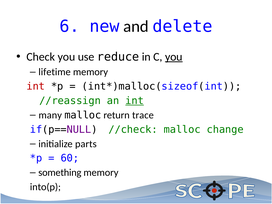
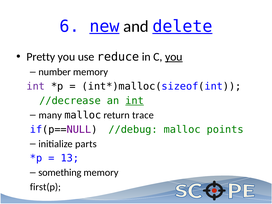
new underline: none -> present (104, 26)
delete underline: none -> present (182, 26)
Check: Check -> Pretty (41, 57)
lifetime: lifetime -> number (55, 72)
int colour: red -> purple (36, 86)
//reassign: //reassign -> //decrease (70, 101)
//check: //check -> //debug (133, 129)
change: change -> points (225, 129)
60: 60 -> 13 (70, 158)
into(p: into(p -> first(p (45, 187)
